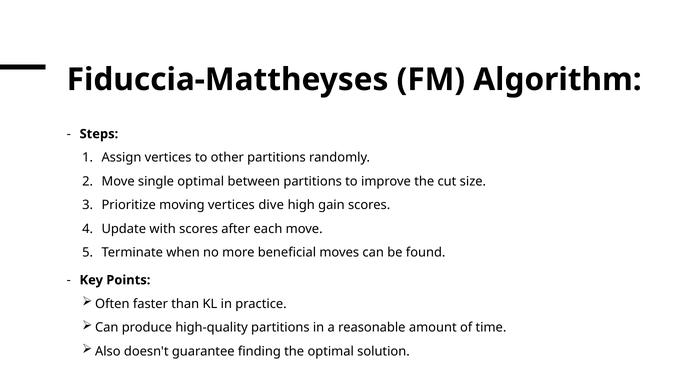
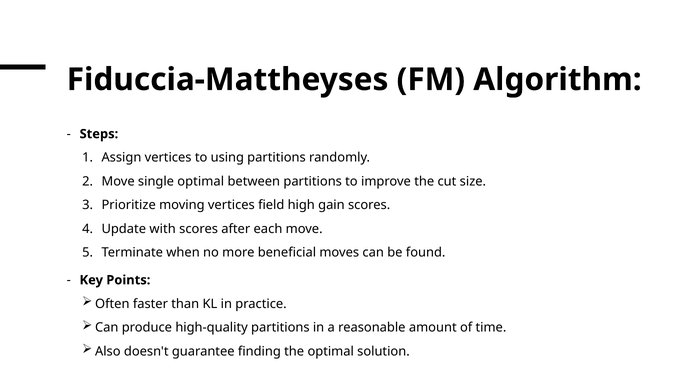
other: other -> using (227, 158)
dive: dive -> field (271, 205)
